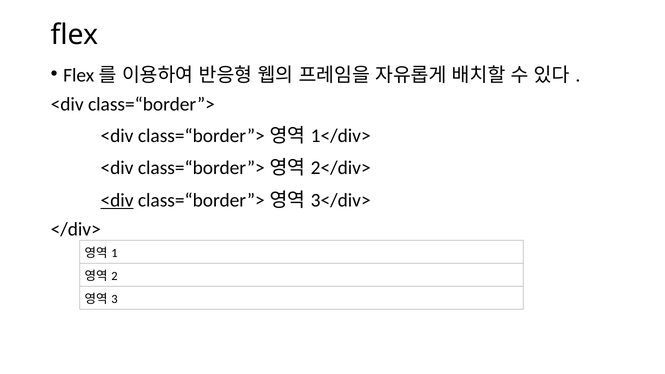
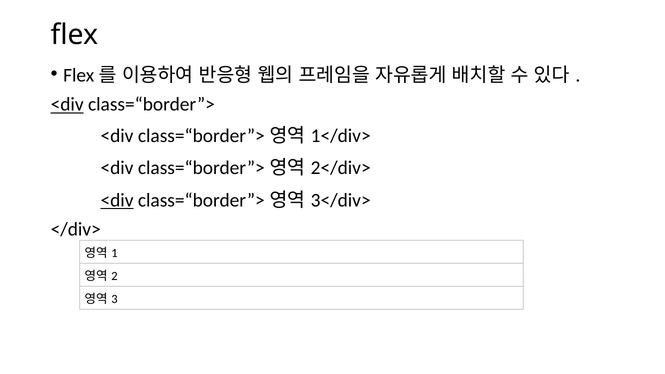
<div underline: none -> present (67, 105)
